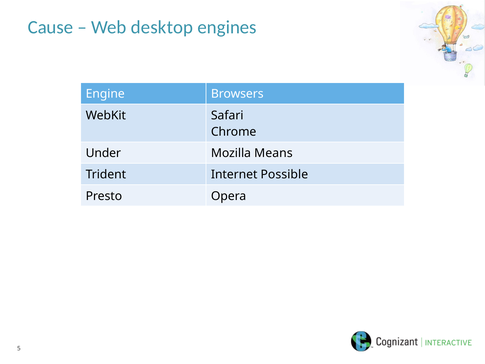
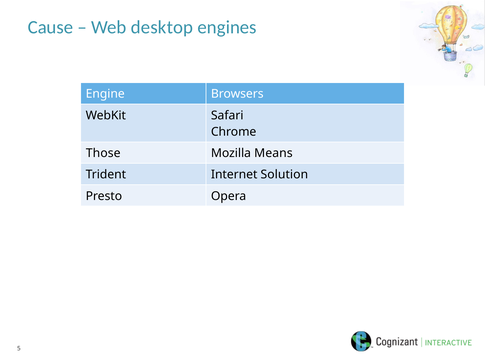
Under: Under -> Those (103, 153)
Possible: Possible -> Solution (284, 175)
